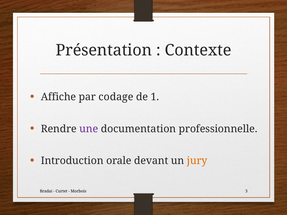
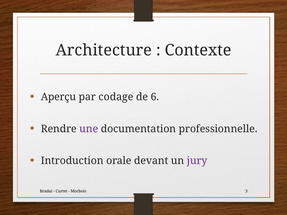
Présentation: Présentation -> Architecture (104, 50)
Affiche: Affiche -> Aperçu (58, 97)
1: 1 -> 6 (155, 97)
jury colour: orange -> purple (197, 161)
